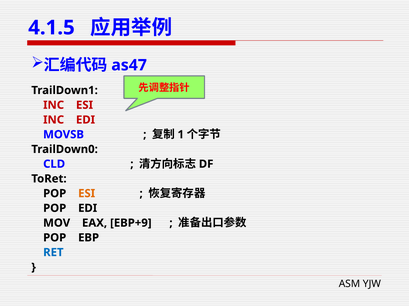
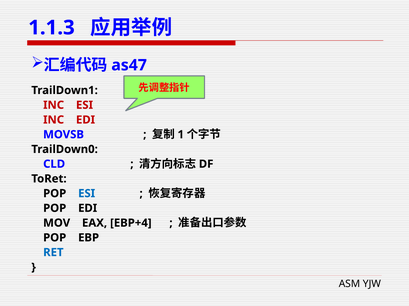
4.1.5: 4.1.5 -> 1.1.3 (51, 28)
ESI colour: orange -> blue (87, 194)
EBP+9: EBP+9 -> EBP+4 (131, 223)
